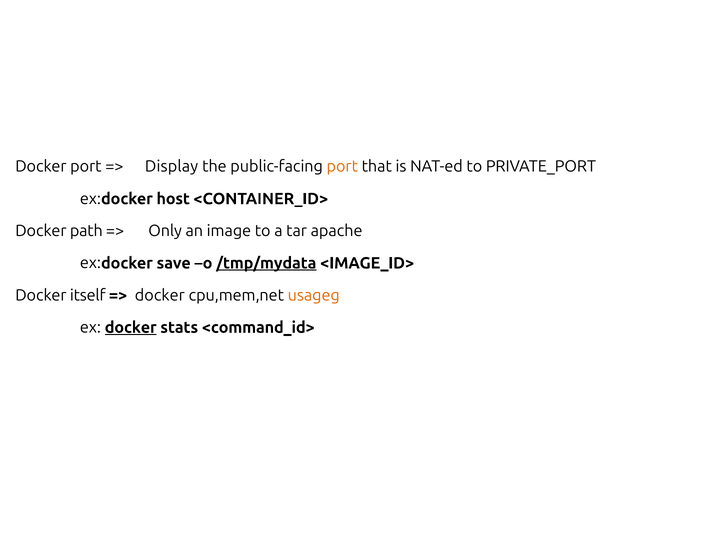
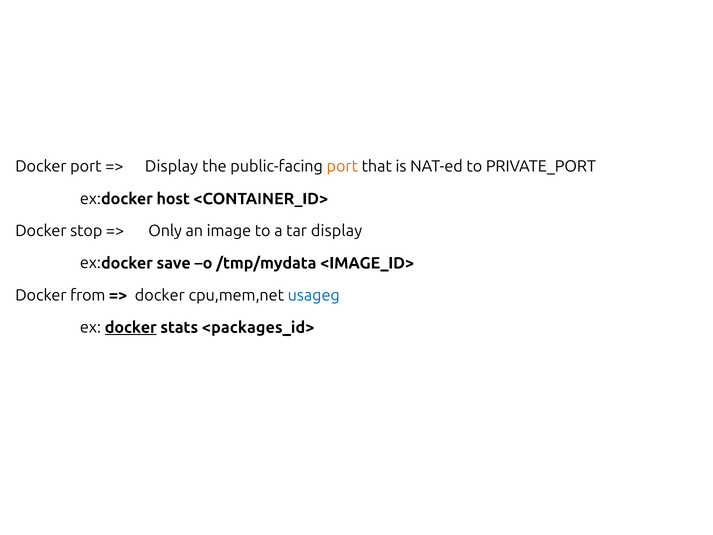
path: path -> stop (86, 231)
tar apache: apache -> display (337, 231)
/tmp/mydata underline: present -> none (266, 263)
itself: itself -> from (88, 295)
usageg colour: orange -> blue (314, 295)
<command_id>: <command_id> -> <packages_id> (258, 327)
